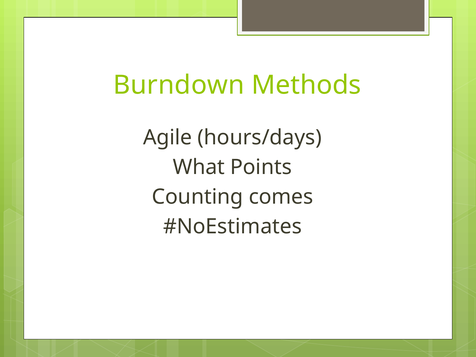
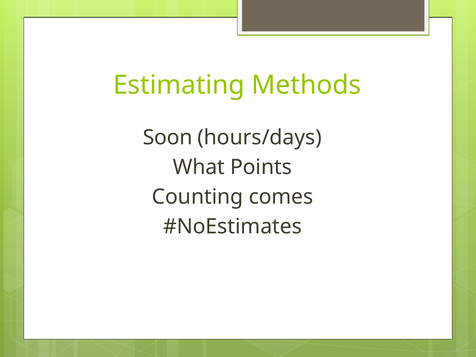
Burndown: Burndown -> Estimating (179, 85)
Agile: Agile -> Soon (168, 138)
